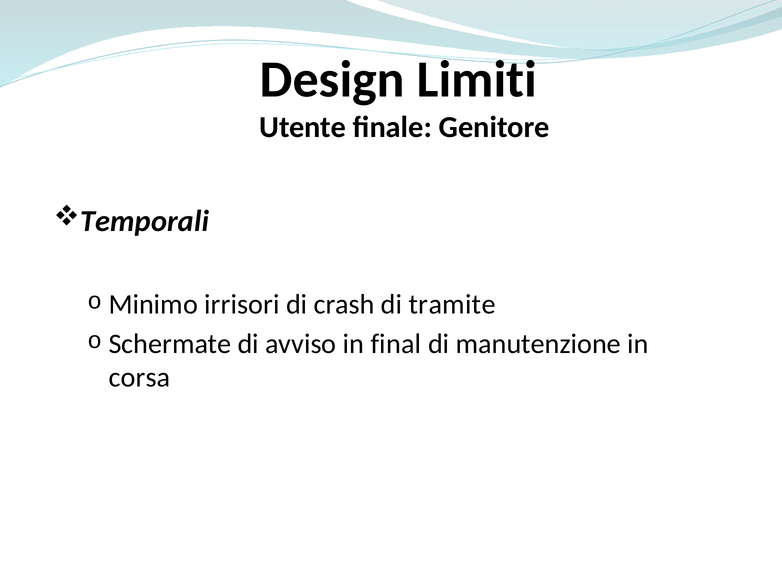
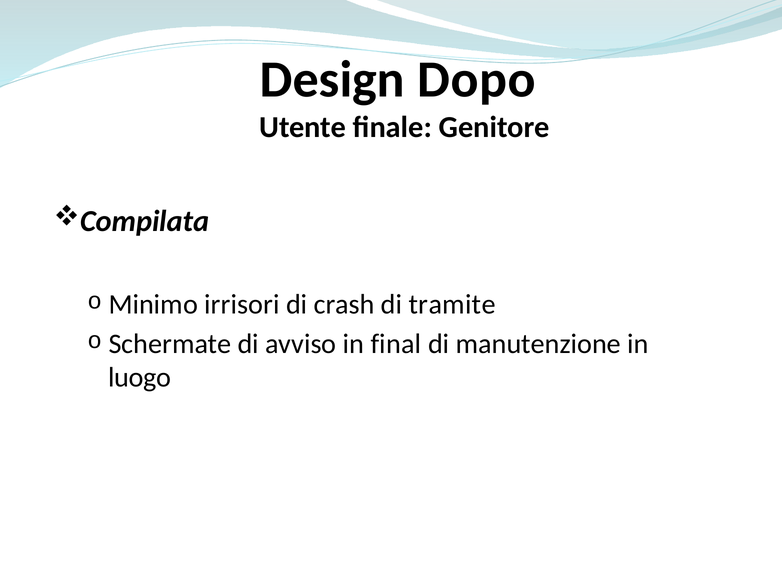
Limiti: Limiti -> Dopo (477, 80)
Temporali: Temporali -> Compilata (145, 221)
corsa: corsa -> luogo (140, 378)
